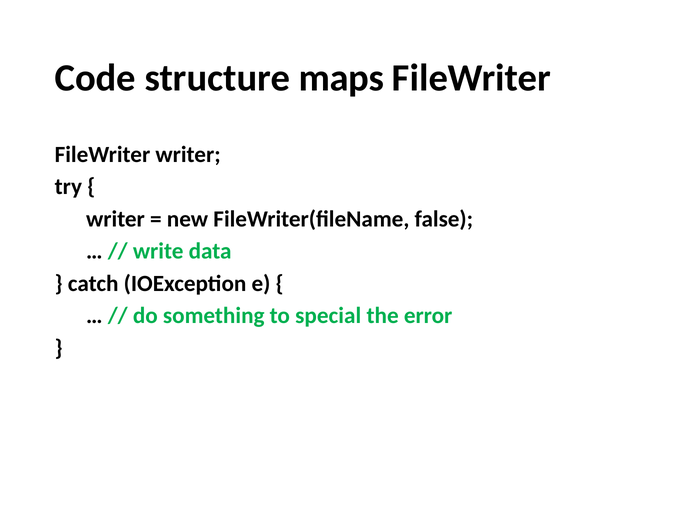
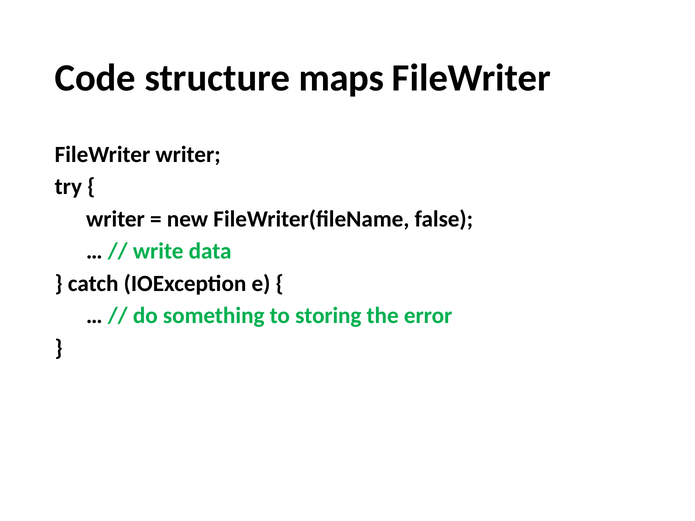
special: special -> storing (328, 316)
